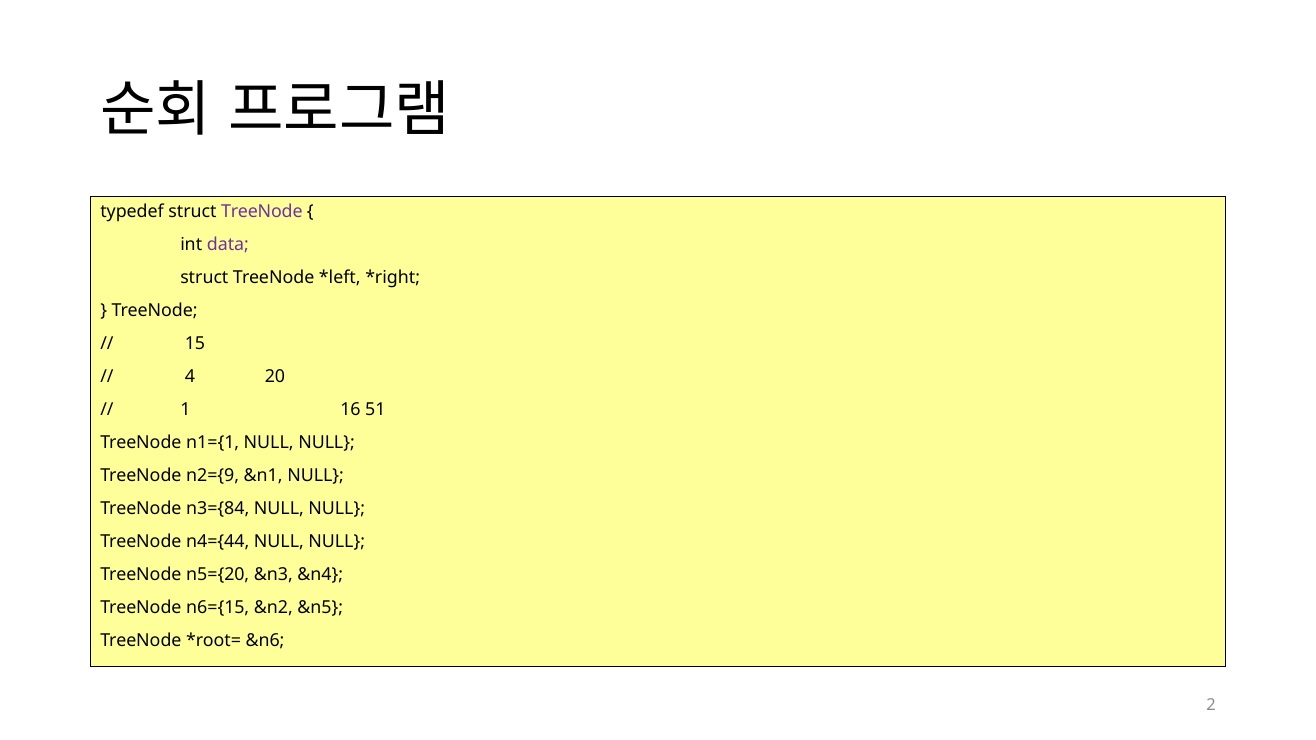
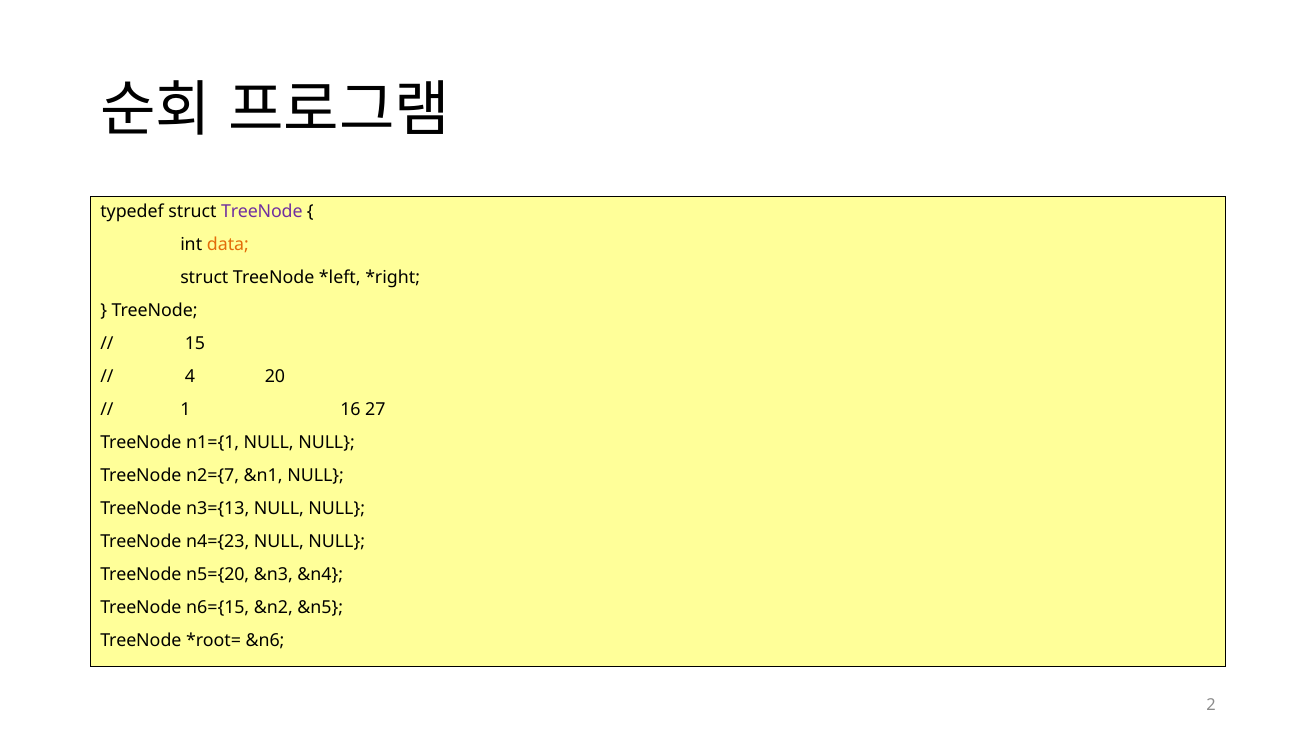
data colour: purple -> orange (228, 245)
51: 51 -> 27 (375, 409)
n2={9: n2={9 -> n2={7 (213, 475)
n3={84: n3={84 -> n3={13 (218, 508)
n4={44: n4={44 -> n4={23 (218, 541)
